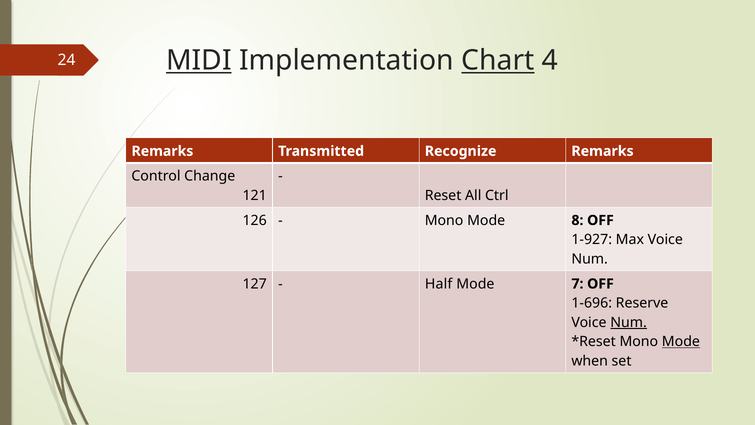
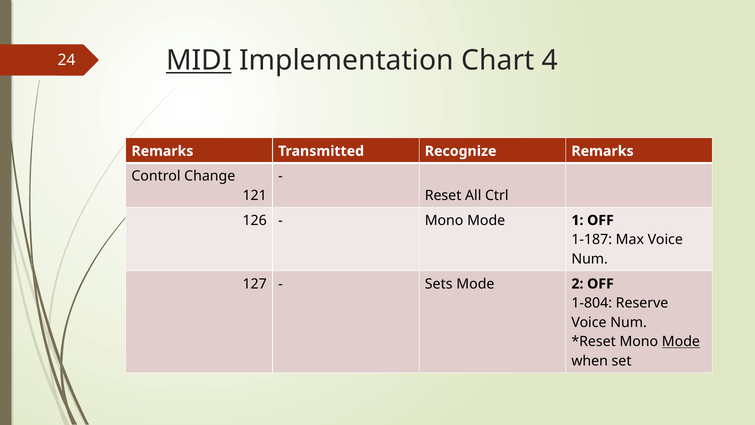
Chart underline: present -> none (498, 60)
8: 8 -> 1 (577, 220)
1-927: 1-927 -> 1-187 (592, 239)
Half: Half -> Sets (439, 284)
7: 7 -> 2 (577, 284)
1-696: 1-696 -> 1-804 (592, 303)
Num underline: present -> none (629, 322)
